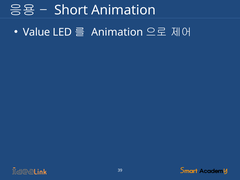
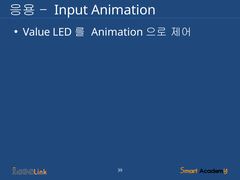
Short: Short -> Input (71, 10)
